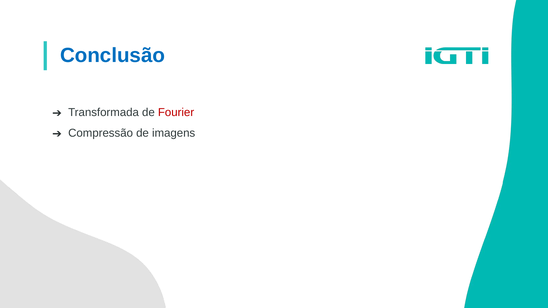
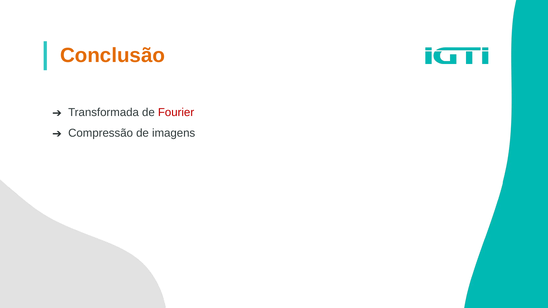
Conclusão colour: blue -> orange (113, 56)
